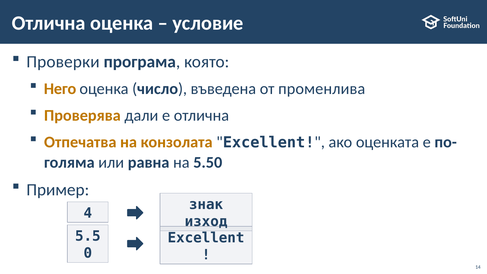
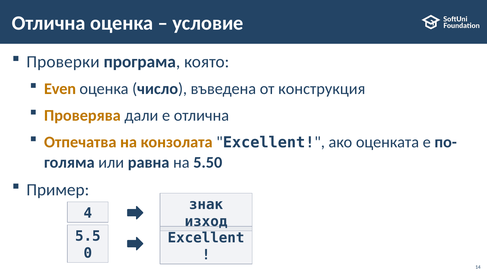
Него: Него -> Even (60, 89)
променлива: променлива -> конструкция (322, 89)
